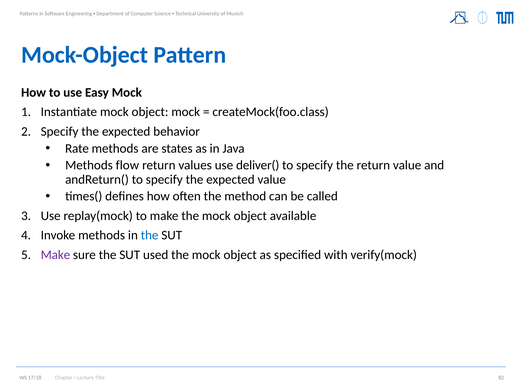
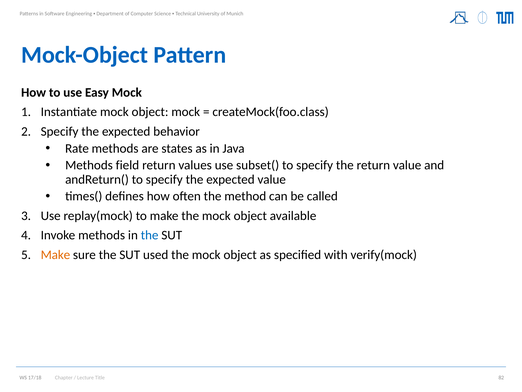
flow: flow -> field (127, 165)
deliver(: deliver( -> subset( (258, 165)
Make colour: purple -> orange (55, 255)
